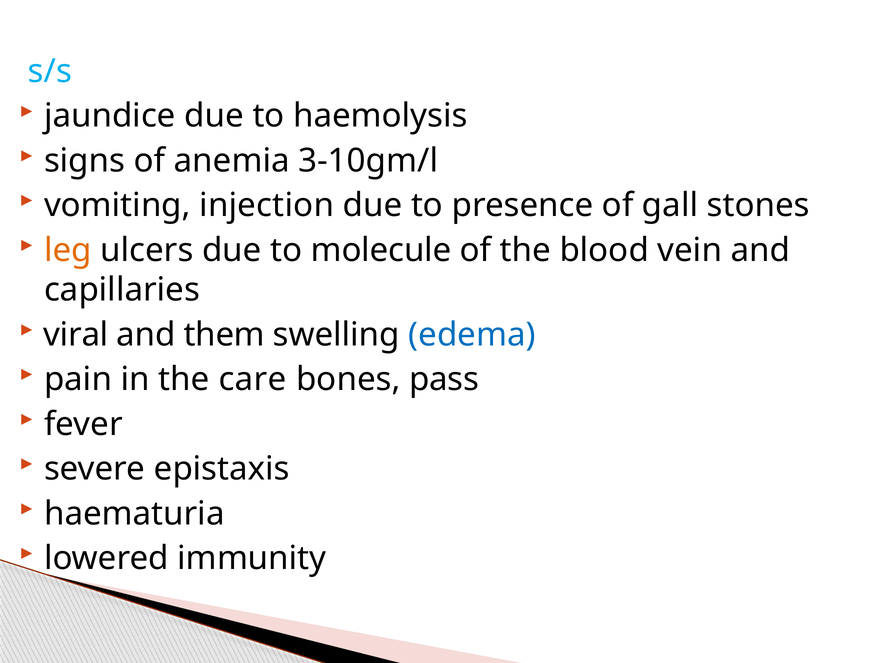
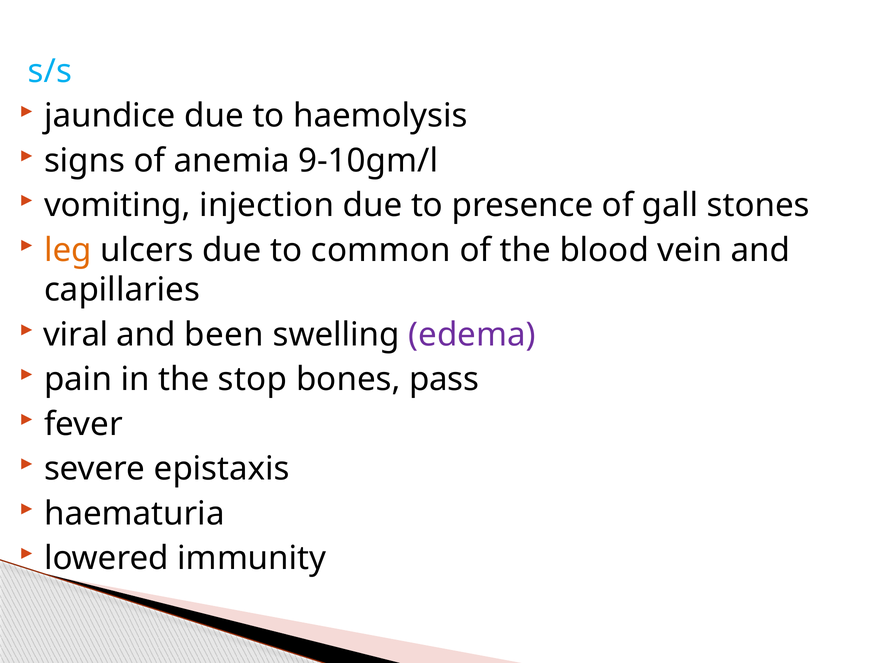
3-10gm/l: 3-10gm/l -> 9-10gm/l (368, 161)
molecule: molecule -> common (381, 250)
them: them -> been (224, 335)
edema colour: blue -> purple (472, 335)
care: care -> stop (253, 379)
